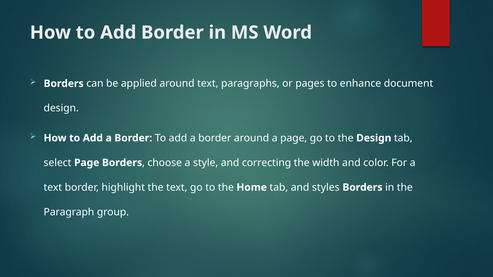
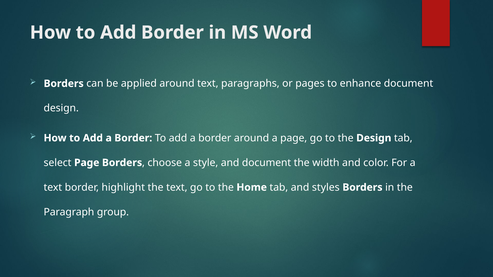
and correcting: correcting -> document (267, 163)
